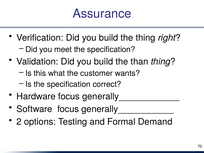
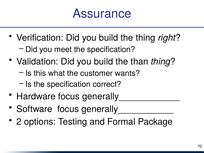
Demand: Demand -> Package (155, 122)
